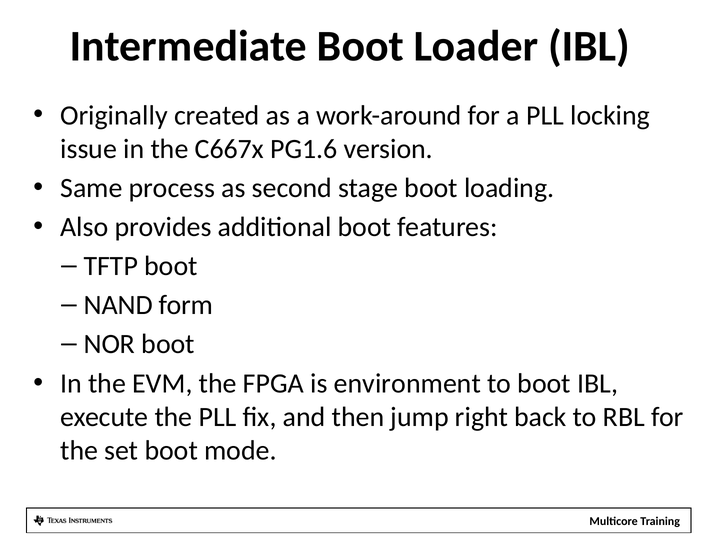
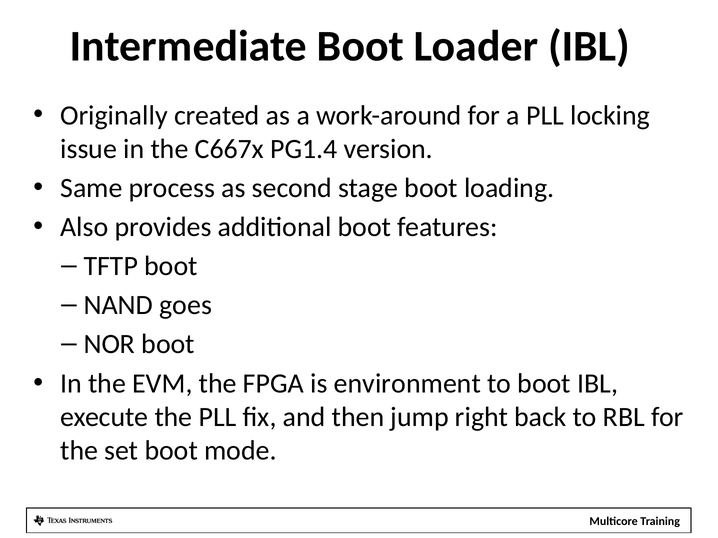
PG1.6: PG1.6 -> PG1.4 (304, 149)
form: form -> goes (186, 305)
